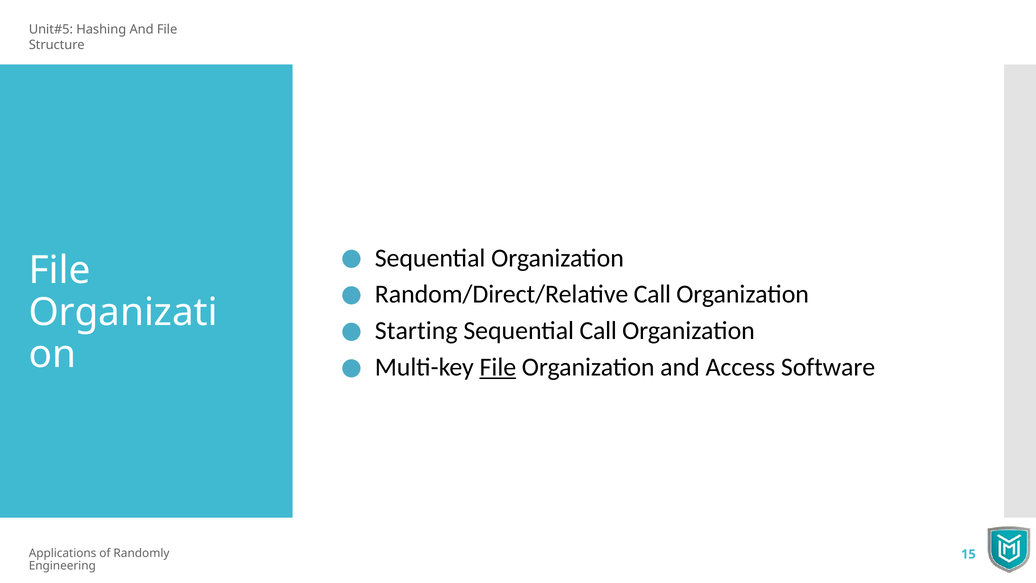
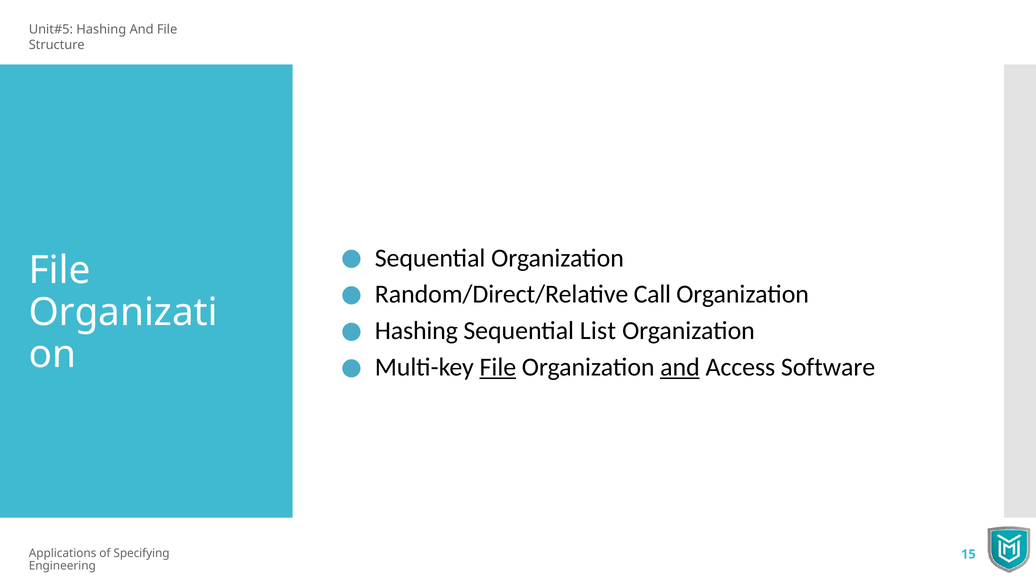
Starting: Starting -> Hashing (416, 331)
Sequential Call: Call -> List (598, 331)
and underline: none -> present (680, 367)
Randomly: Randomly -> Specifying (142, 553)
